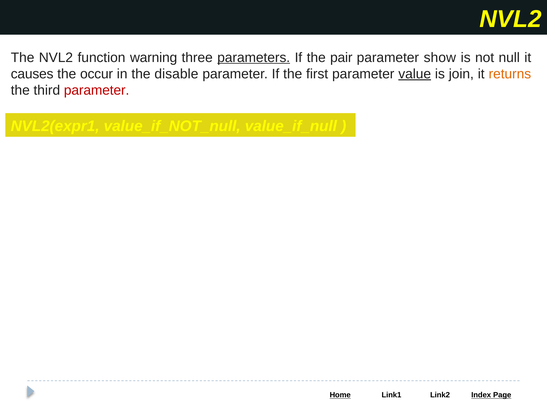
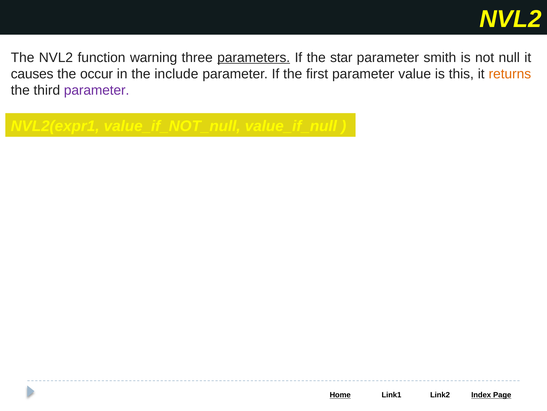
pair: pair -> star (341, 57)
show: show -> smith (440, 57)
disable: disable -> include (176, 74)
value underline: present -> none (415, 74)
join: join -> this (461, 74)
parameter colour: red -> purple (97, 90)
